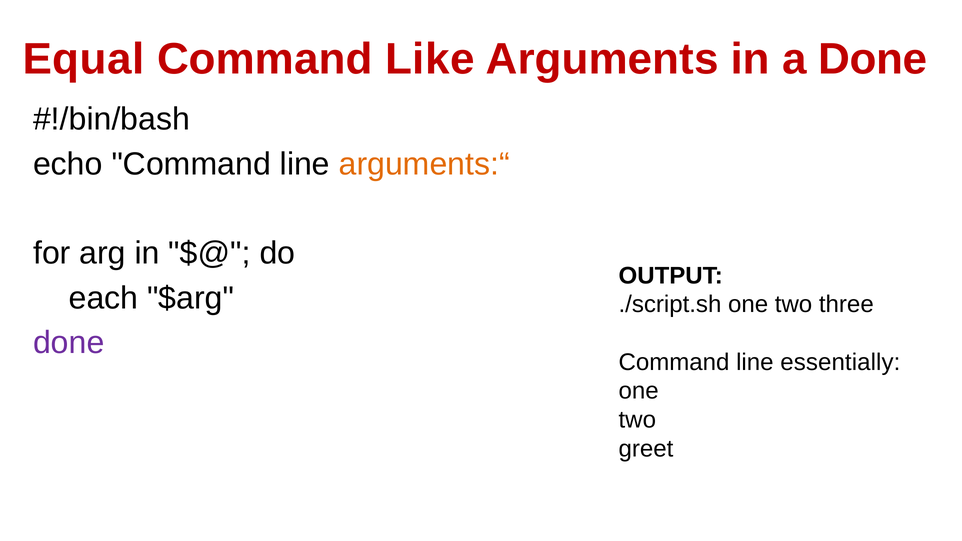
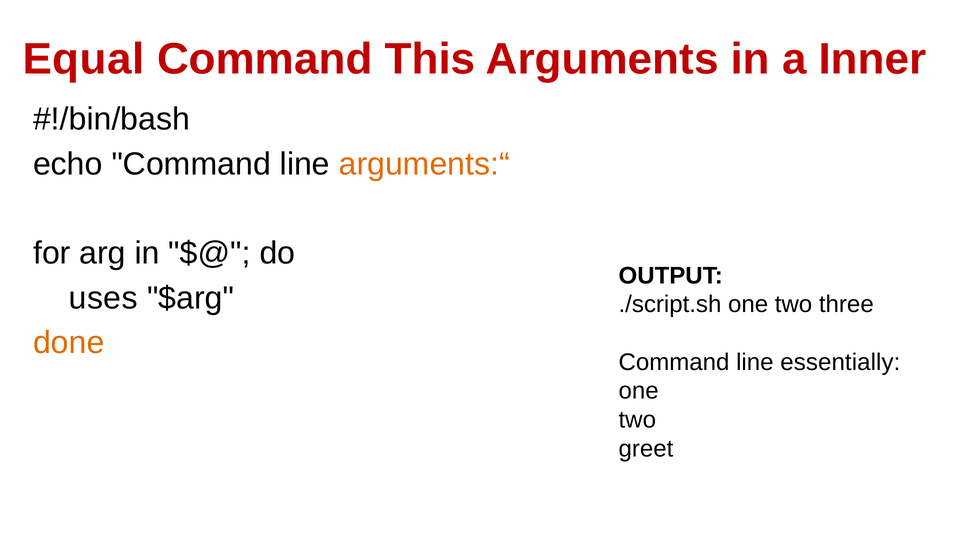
Like: Like -> This (430, 59)
a Done: Done -> Inner (873, 59)
each: each -> uses (103, 298)
done colour: purple -> orange (69, 343)
